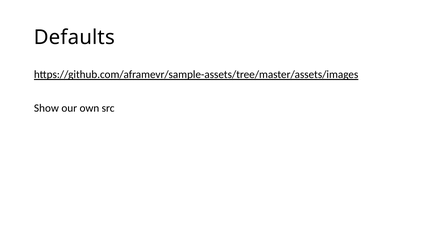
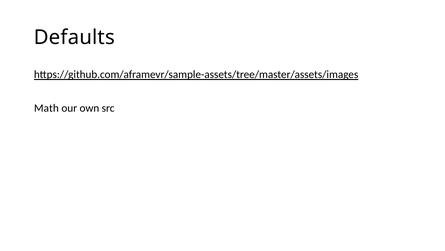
Show: Show -> Math (46, 108)
